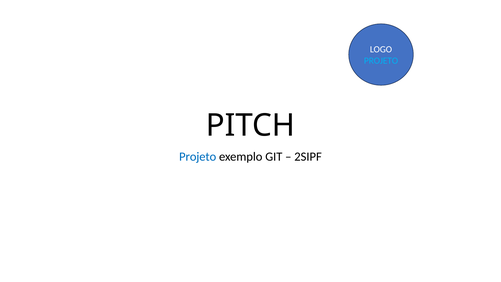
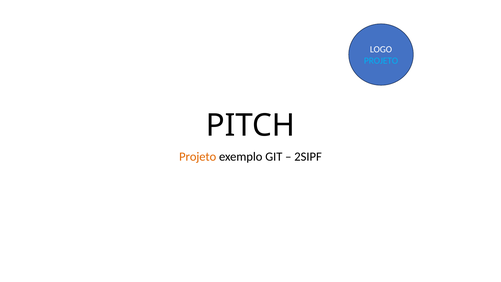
Projeto colour: blue -> orange (198, 157)
